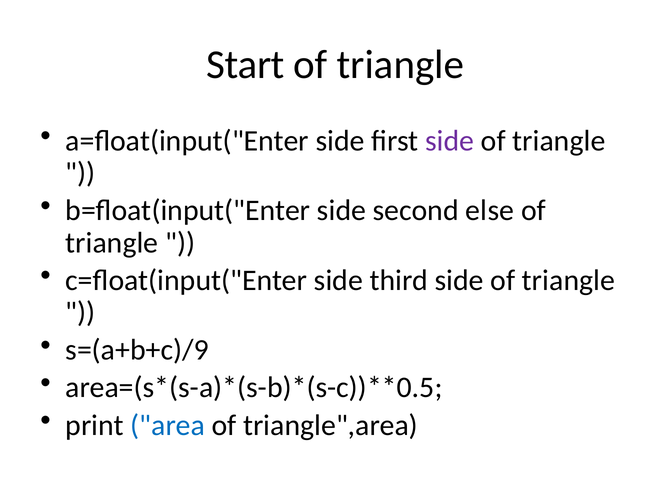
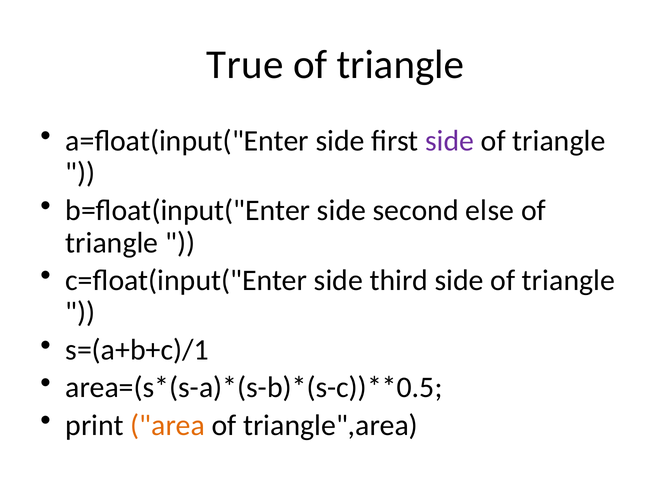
Start: Start -> True (245, 65)
s=(a+b+c)/9: s=(a+b+c)/9 -> s=(a+b+c)/1 (137, 350)
area colour: blue -> orange (168, 425)
